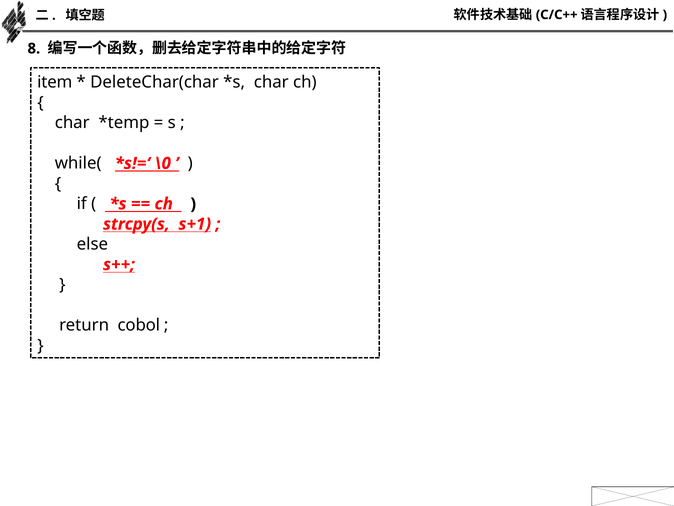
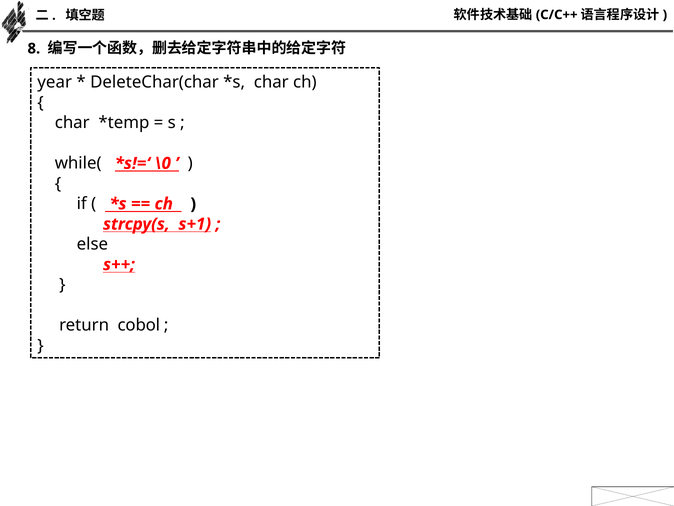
item: item -> year (55, 82)
